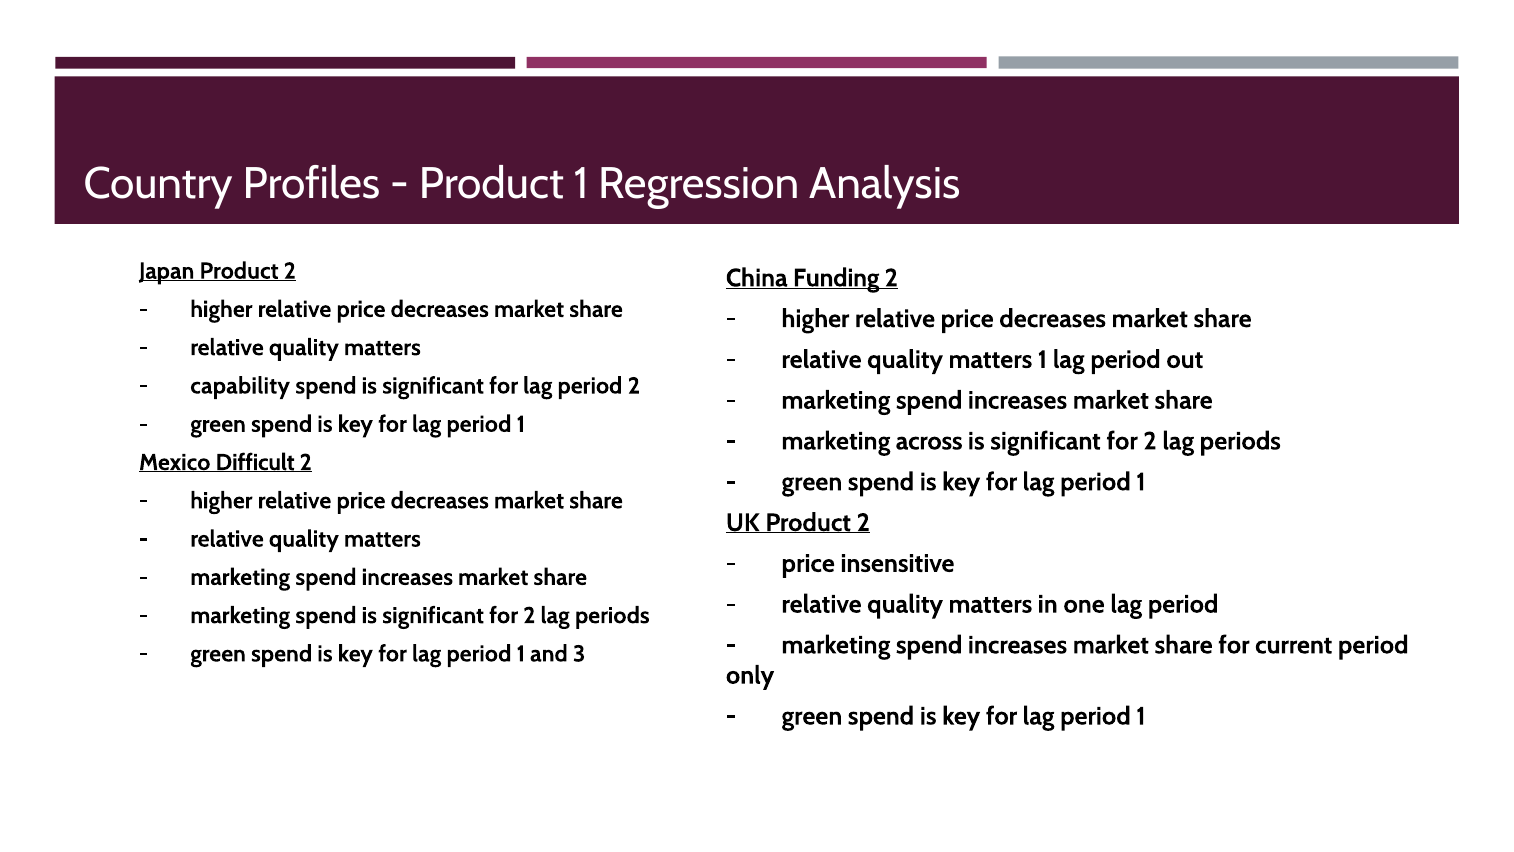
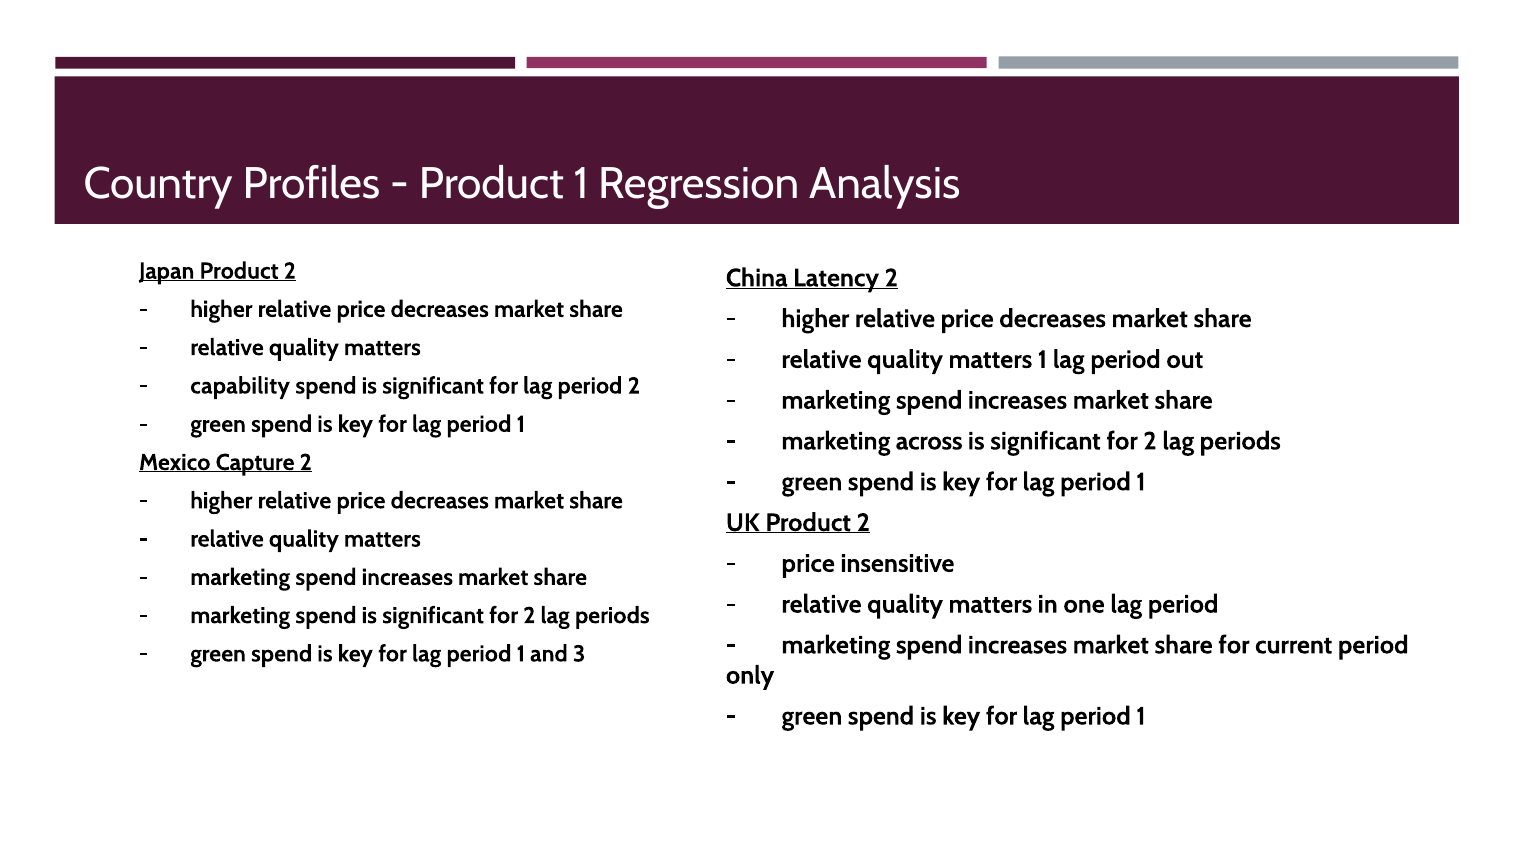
Funding: Funding -> Latency (836, 278)
Difficult: Difficult -> Capture (255, 462)
